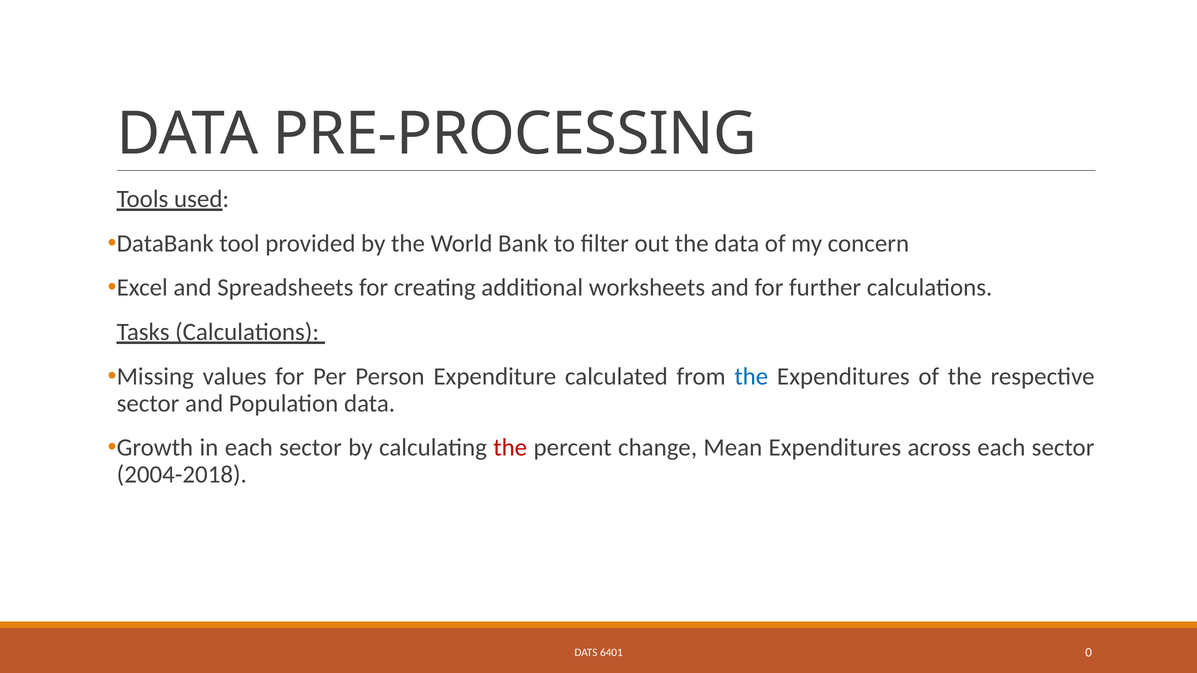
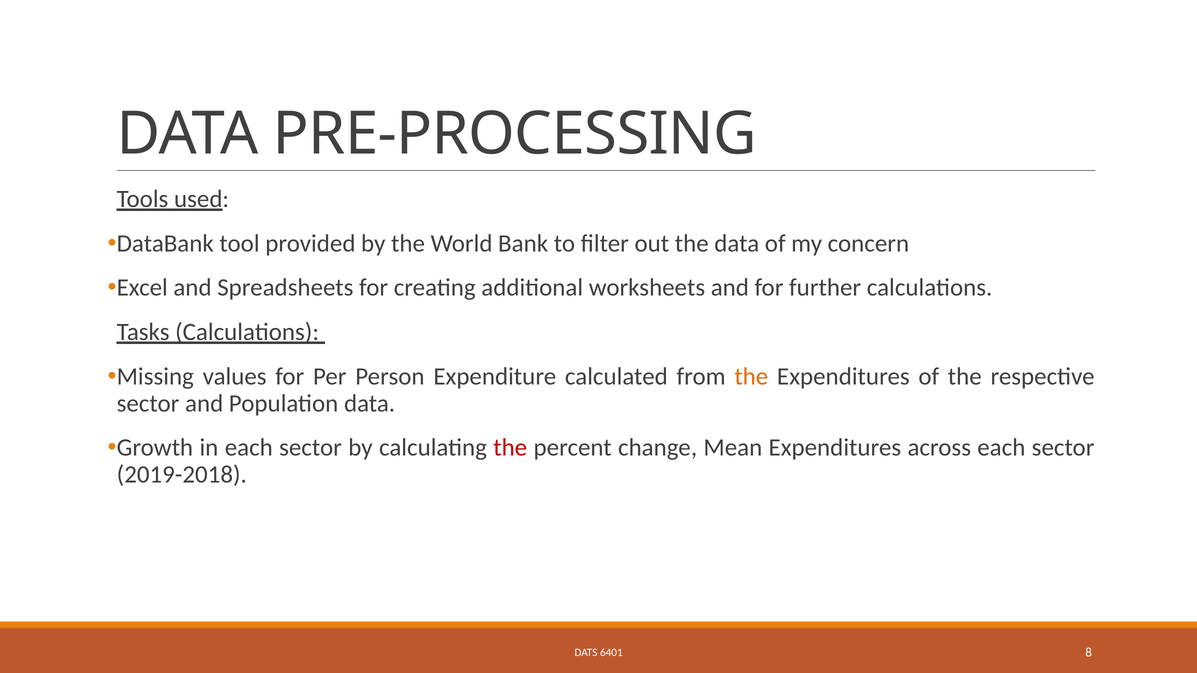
the colour: blue -> orange (751, 377)
2004-2018: 2004-2018 -> 2019-2018 (182, 475)
0: 0 -> 8 (1089, 653)
